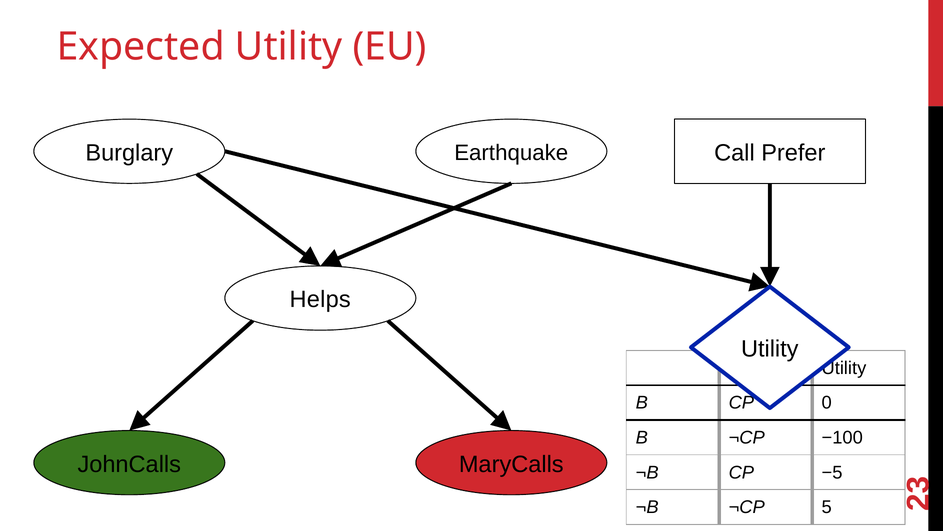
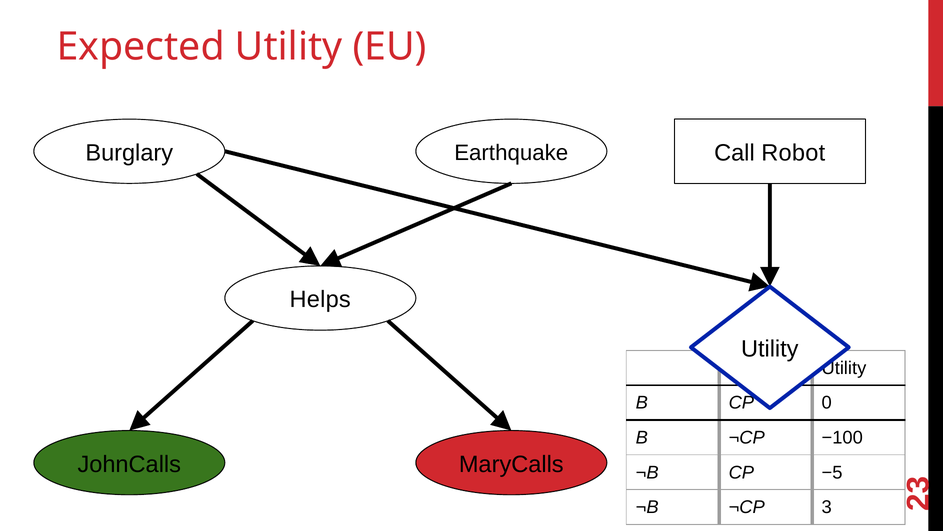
Prefer: Prefer -> Robot (793, 153)
¬CP 5: 5 -> 3 (827, 507)
